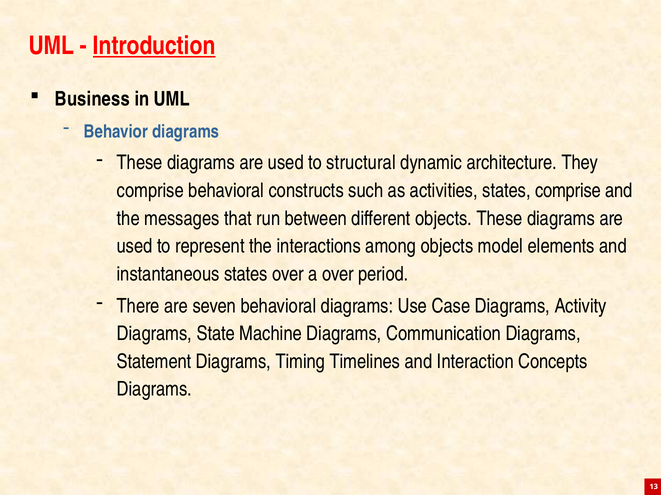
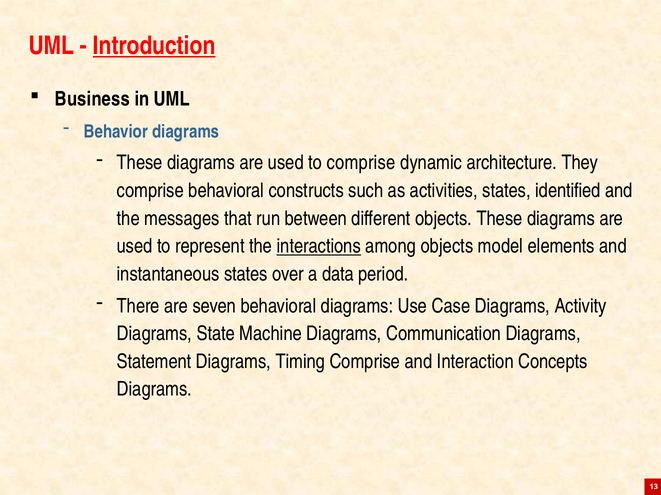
to structural: structural -> comprise (361, 163)
states comprise: comprise -> identified (568, 191)
interactions underline: none -> present (319, 247)
a over: over -> data (338, 274)
Timing Timelines: Timelines -> Comprise (365, 362)
